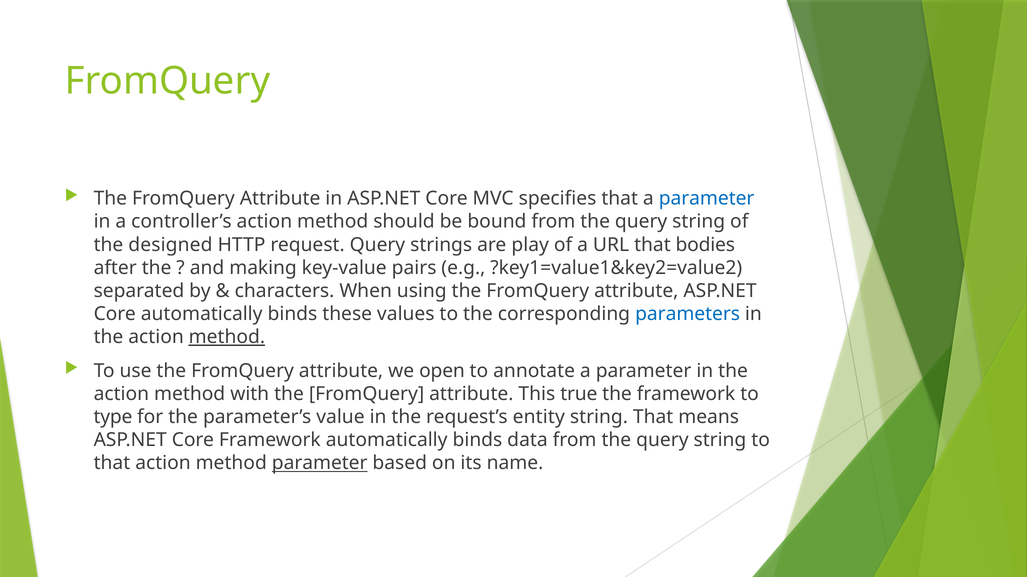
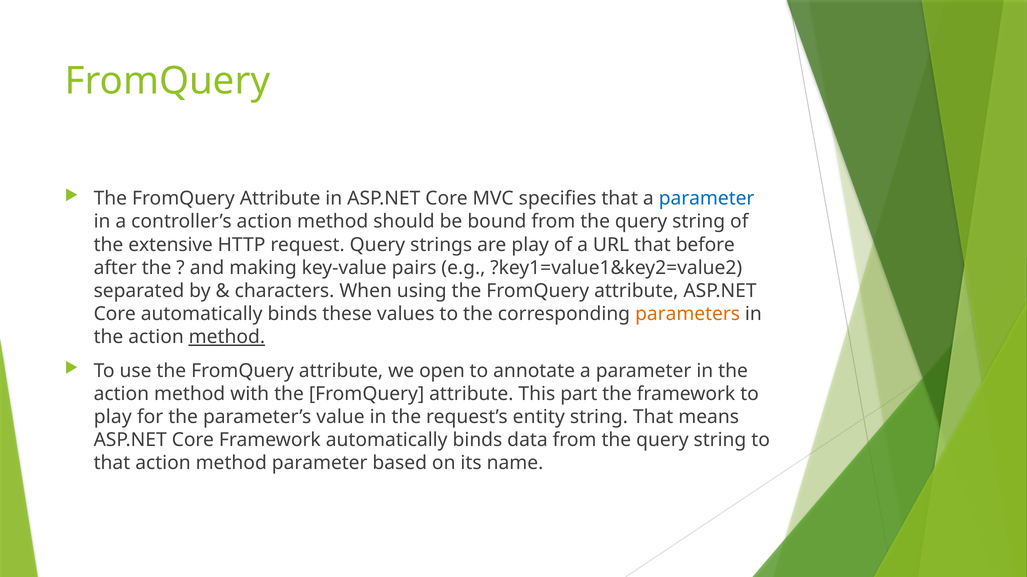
designed: designed -> extensive (171, 245)
bodies: bodies -> before (705, 245)
parameters colour: blue -> orange (688, 314)
true: true -> part (579, 394)
type: type -> play (113, 417)
parameter underline: present -> none (320, 464)
